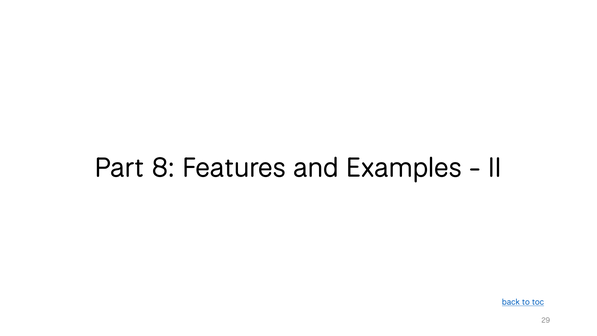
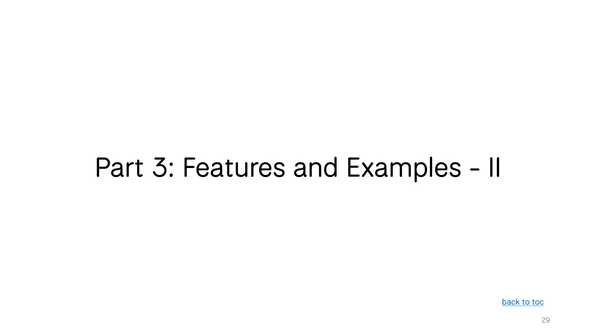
8: 8 -> 3 (163, 168)
